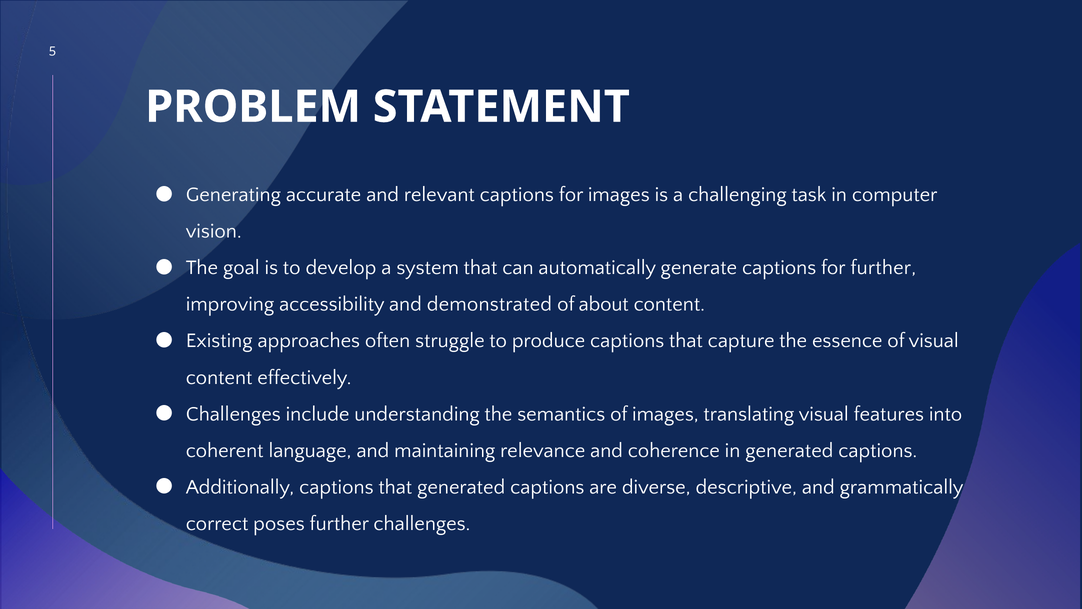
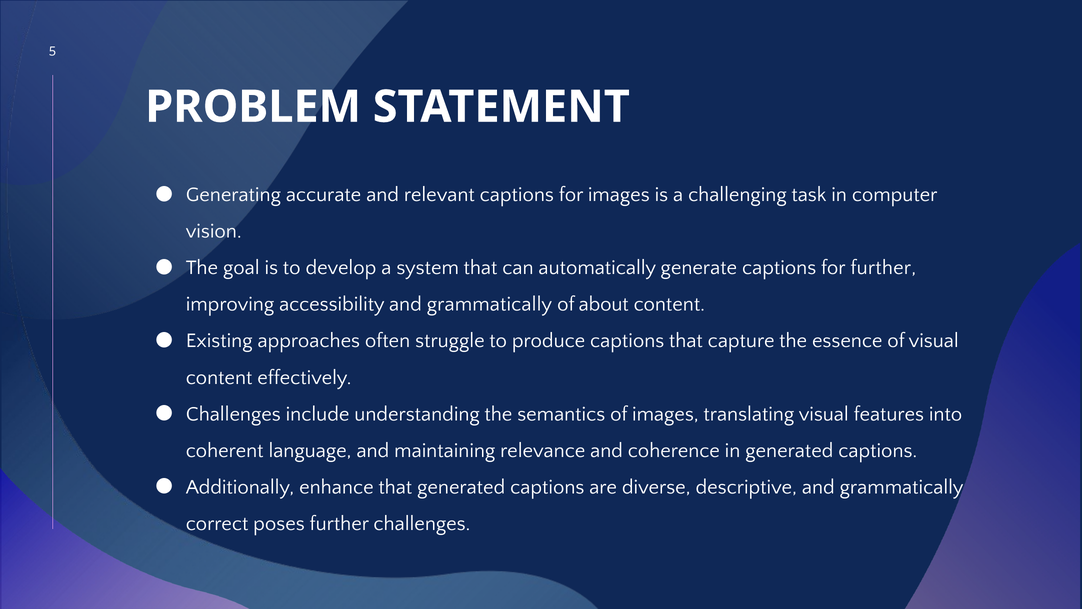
accessibility and demonstrated: demonstrated -> grammatically (489, 304)
Additionally captions: captions -> enhance (336, 487)
